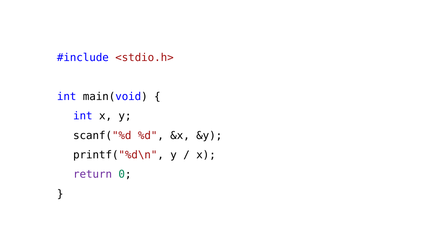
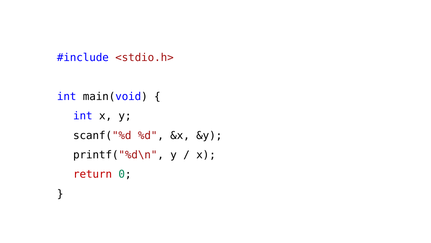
return colour: purple -> red (93, 174)
